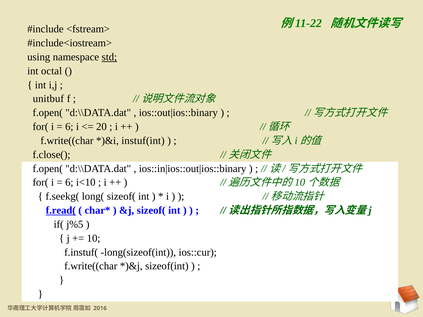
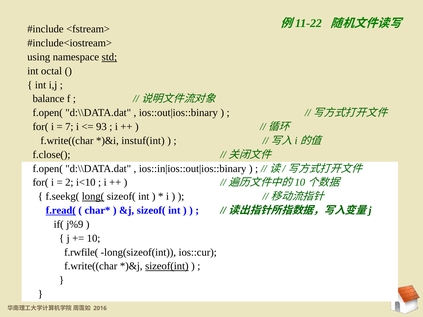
unitbuf: unitbuf -> balance (48, 99)
6: 6 -> 7 (69, 127)
20: 20 -> 93 (101, 127)
6: 6 -> 2 (69, 183)
long( underline: none -> present (93, 197)
j%5: j%5 -> j%9 (75, 225)
f.instuf(: f.instuf( -> f.rwfile( (81, 252)
sizeof(int underline: none -> present (167, 266)
